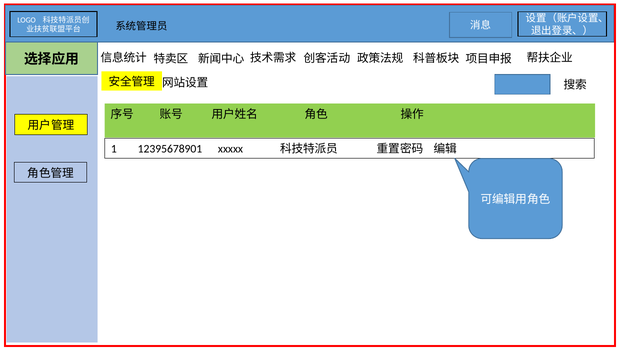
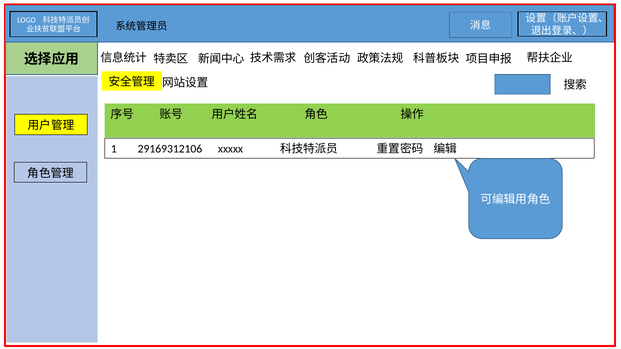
12395678901: 12395678901 -> 29169312106 (170, 149)
